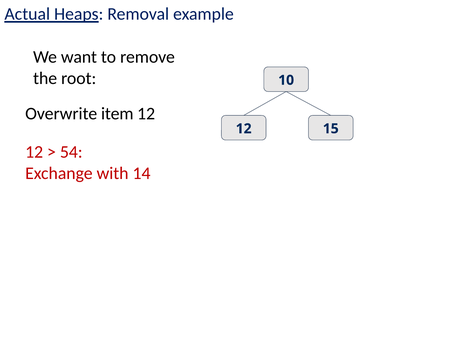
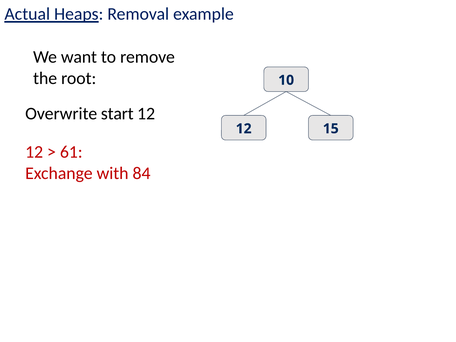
item: item -> start (117, 114)
54: 54 -> 61 (71, 152)
14: 14 -> 84 (142, 173)
